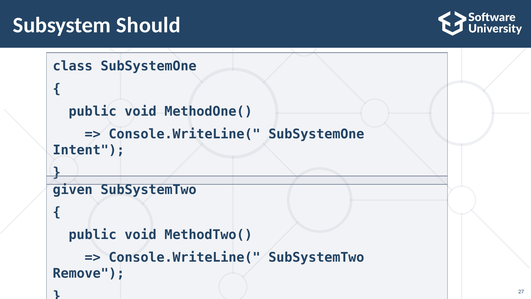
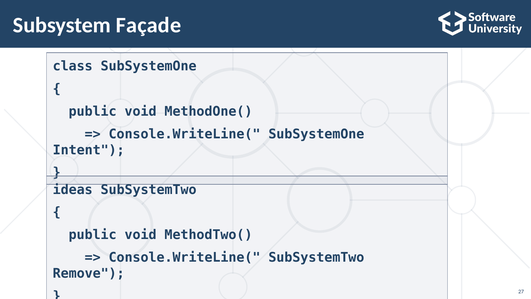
Should: Should -> Façade (149, 25)
given: given -> ideas (73, 189)
